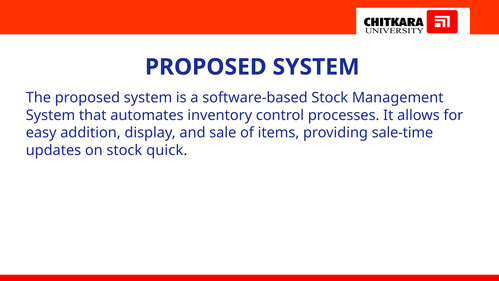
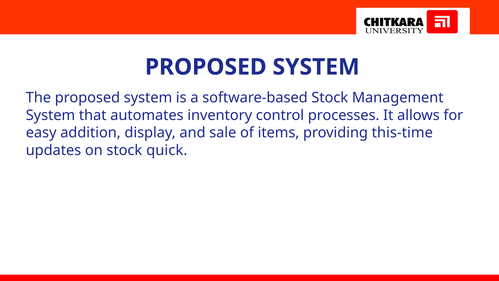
sale-time: sale-time -> this-time (402, 133)
